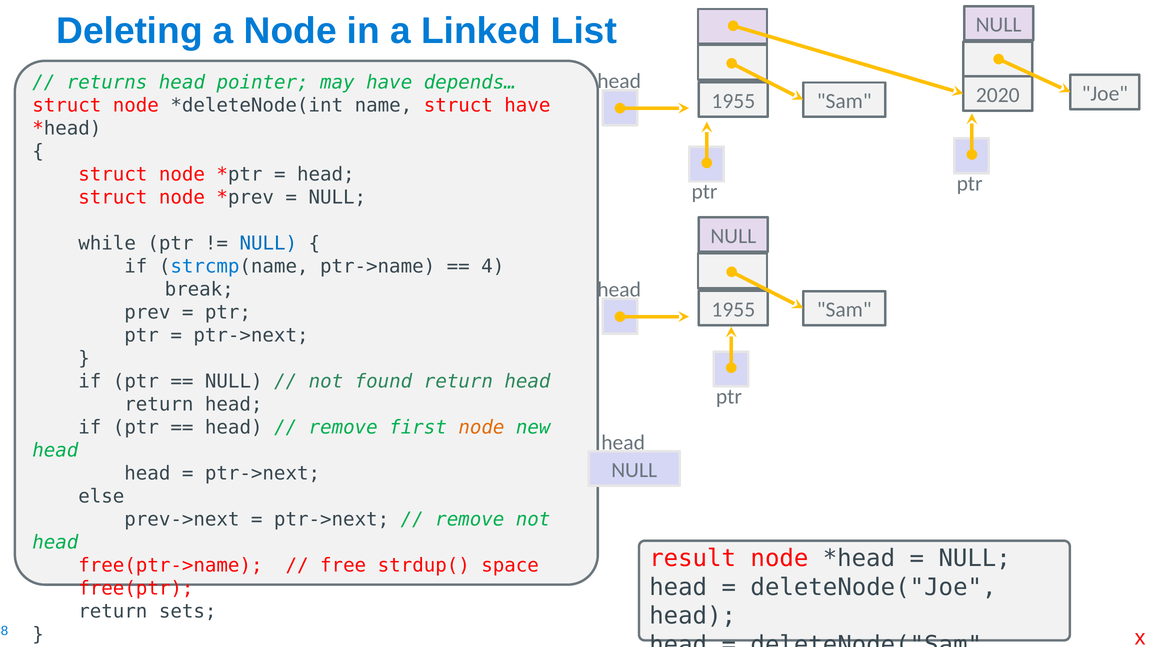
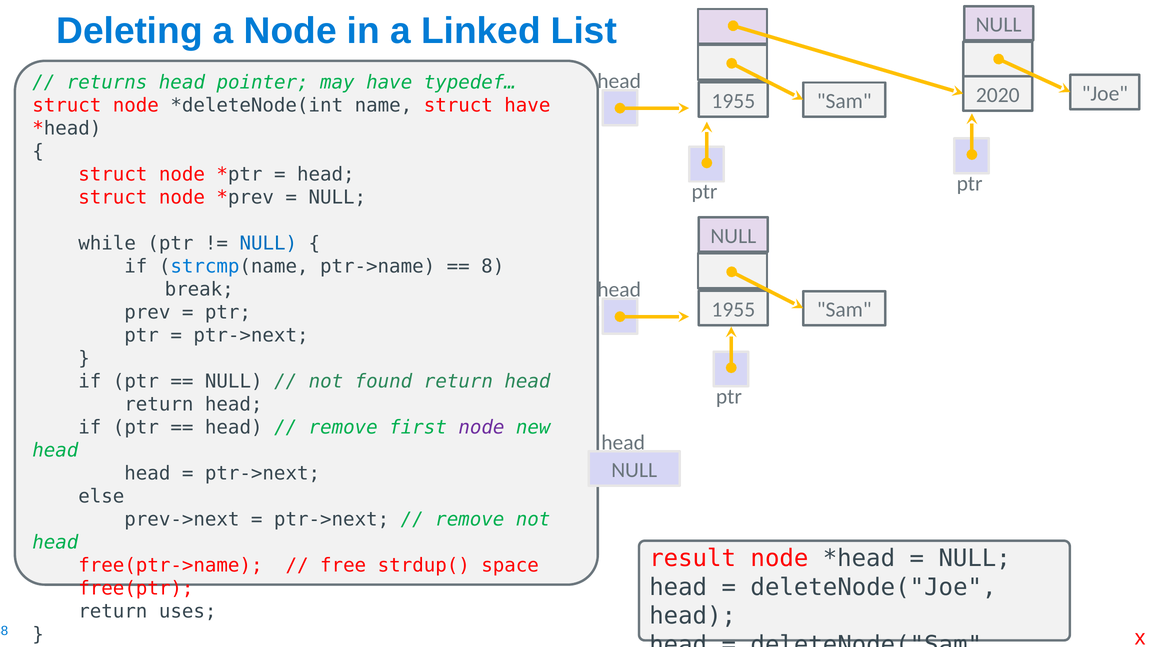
depends…: depends… -> typedef… (470, 83)
4: 4 -> 8 (493, 267)
node colour: orange -> purple (481, 428)
sets: sets -> uses (188, 612)
